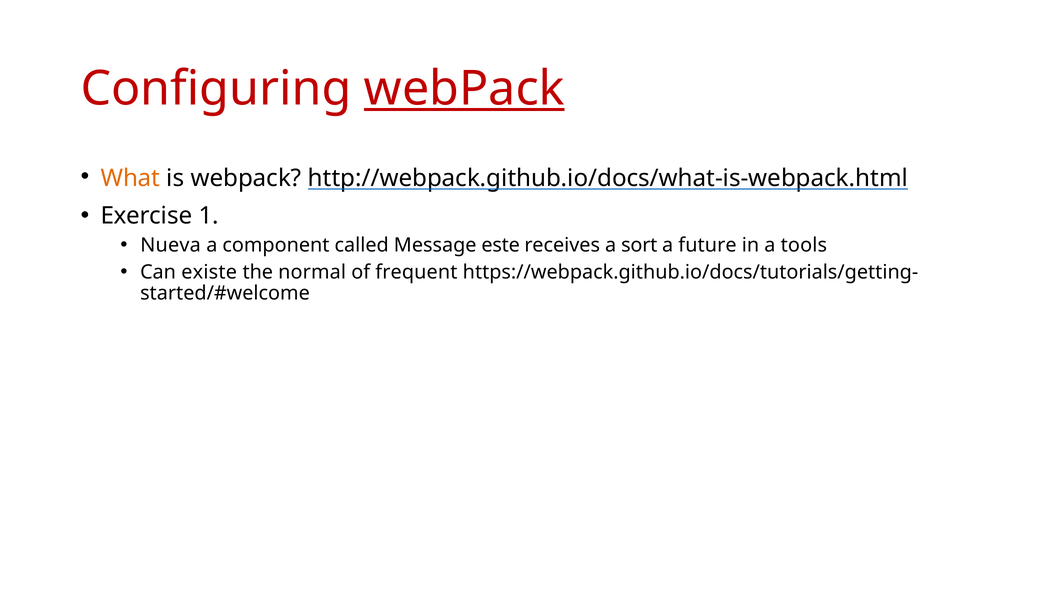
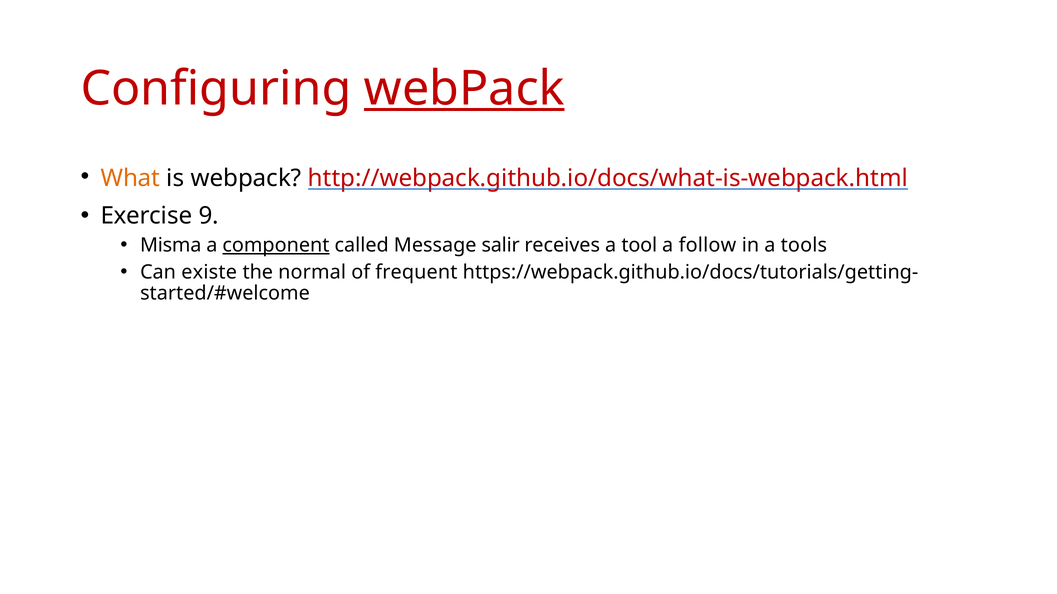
http://webpack.github.io/docs/what-is-webpack.html colour: black -> red (608, 178)
1: 1 -> 9 (209, 216)
Nueva: Nueva -> Misma (171, 245)
component underline: none -> present (276, 245)
este: este -> salir (501, 245)
sort: sort -> tool (639, 245)
future: future -> follow (707, 245)
